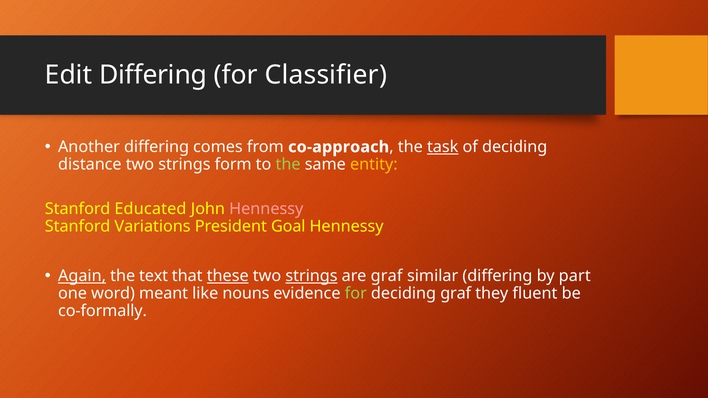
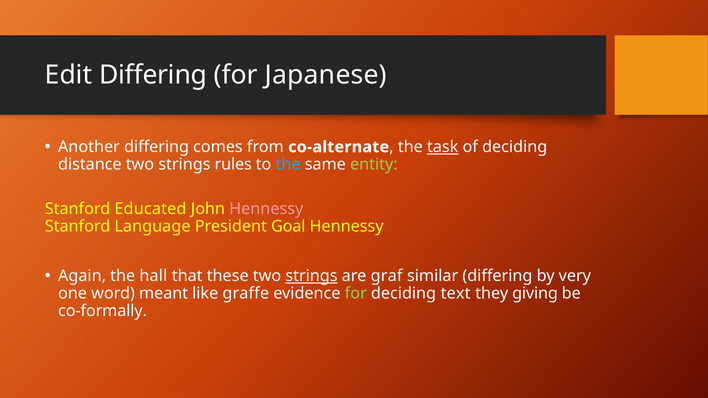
Classifier: Classifier -> Japanese (326, 75)
co-approach: co-approach -> co-alternate (339, 147)
form: form -> rules (233, 165)
the colour: light green -> light blue (288, 165)
entity colour: yellow -> light green (374, 165)
Variations: Variations -> Language (152, 226)
Again underline: present -> none (82, 276)
text: text -> hall (153, 276)
these underline: present -> none (228, 276)
part: part -> very (575, 276)
nouns: nouns -> graffe (246, 294)
deciding graf: graf -> text (456, 294)
fluent: fluent -> giving (535, 294)
